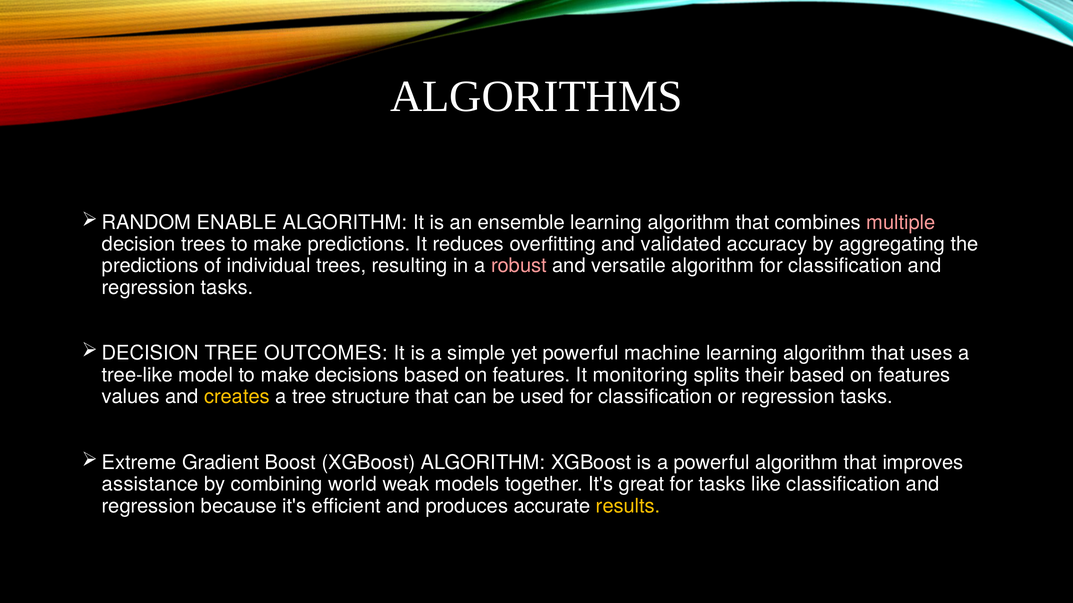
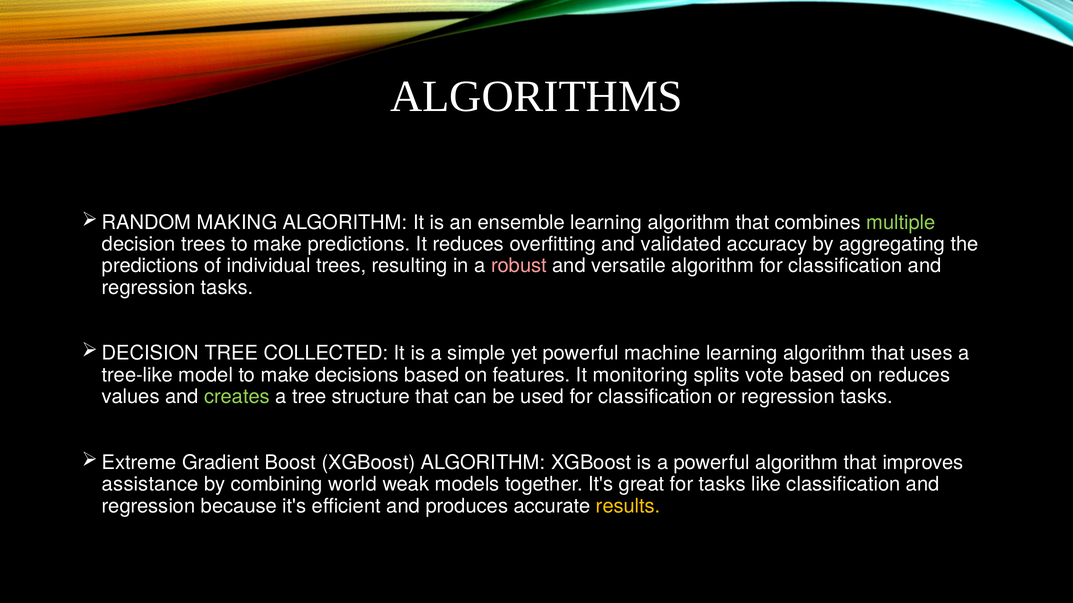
ENABLE: ENABLE -> MAKING (237, 223)
multiple colour: pink -> light green (901, 223)
OUTCOMES: OUTCOMES -> COLLECTED (326, 354)
their: their -> vote (765, 375)
features: features -> reduces (914, 375)
creates colour: yellow -> light green (237, 397)
